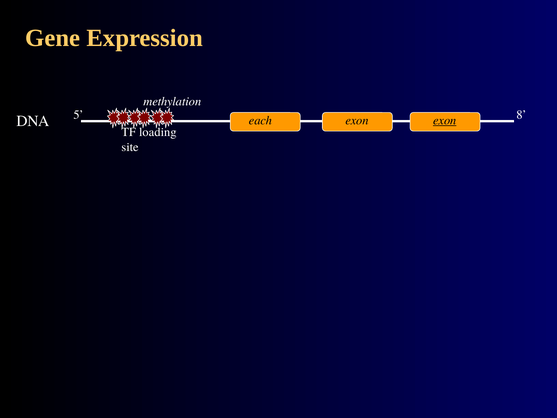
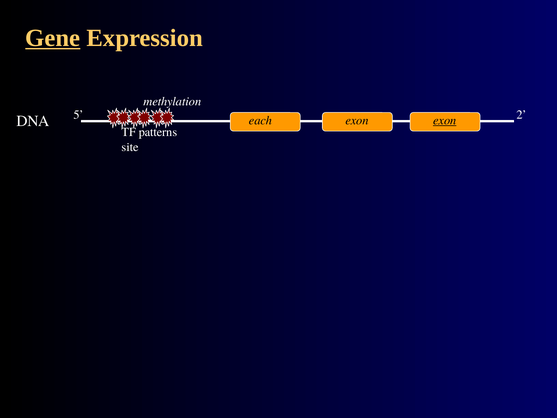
Gene underline: none -> present (53, 38)
8: 8 -> 2 (522, 115)
loading: loading -> patterns (158, 132)
